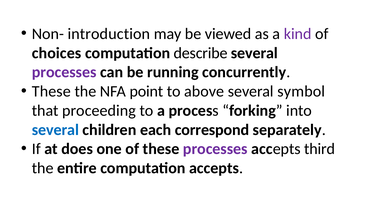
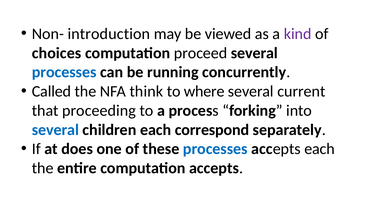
describe: describe -> proceed (201, 53)
processes colour: purple -> blue (64, 72)
These: These -> Called (51, 92)
point: point -> think (146, 92)
above: above -> where (204, 92)
symbol: symbol -> current (301, 92)
processes colour: purple -> blue (215, 149)
accepts third: third -> each (320, 149)
